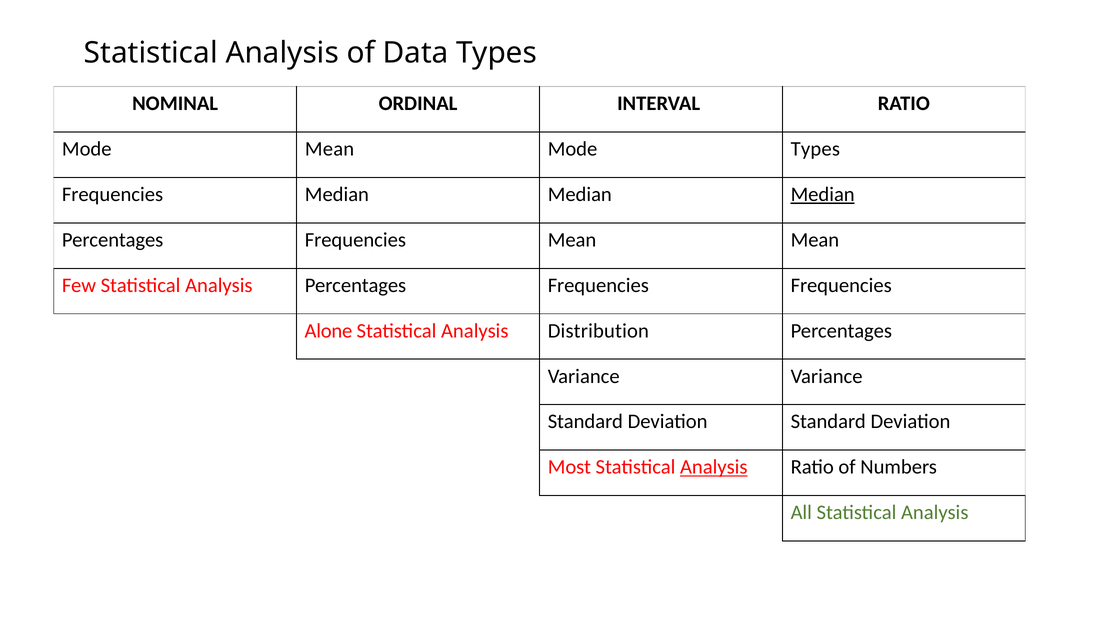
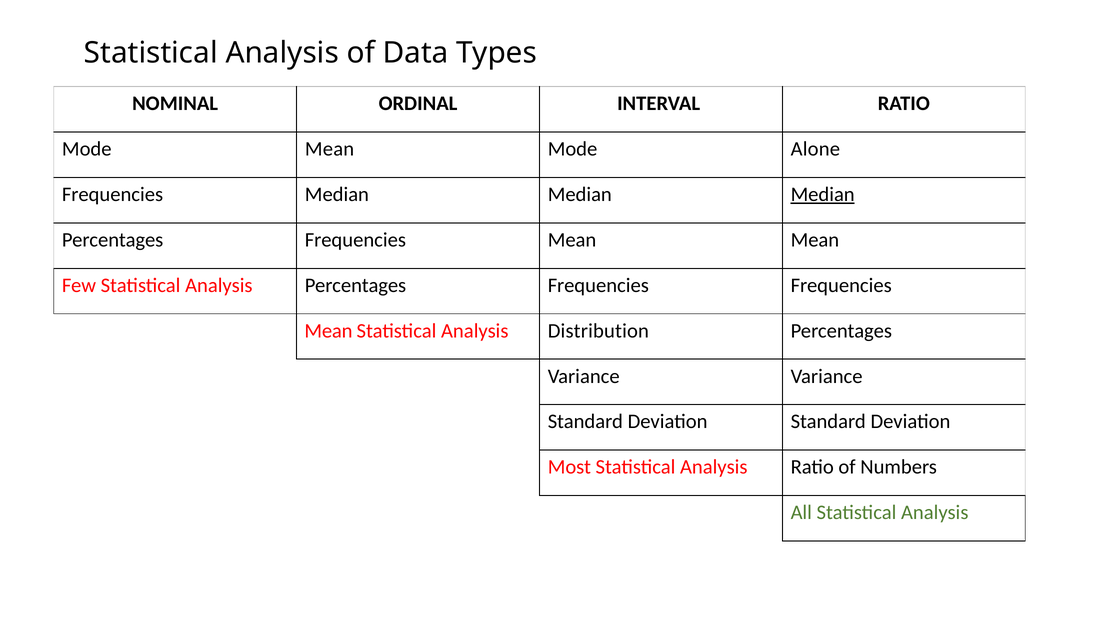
Mode Types: Types -> Alone (815, 149)
Alone: Alone -> Mean (328, 331)
Analysis underline: present -> none (714, 467)
